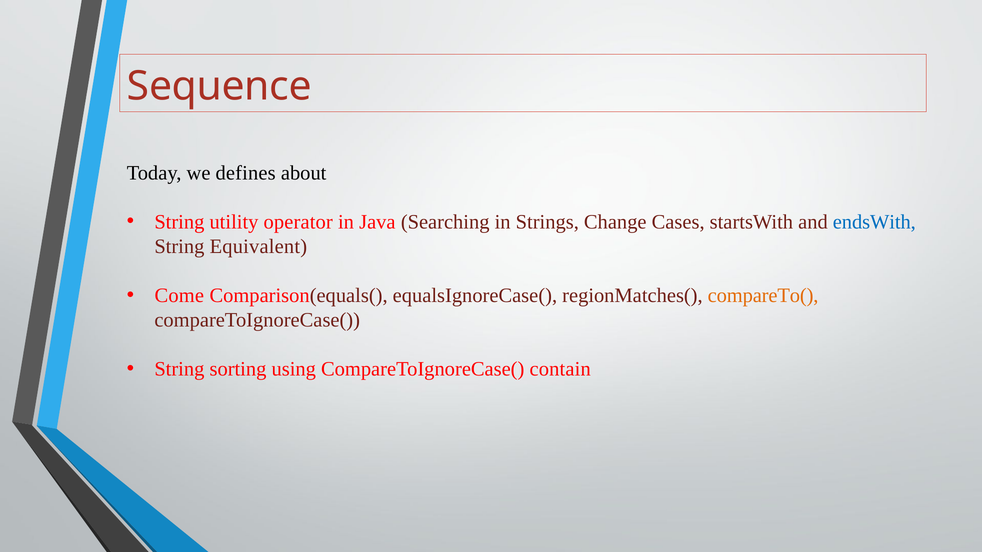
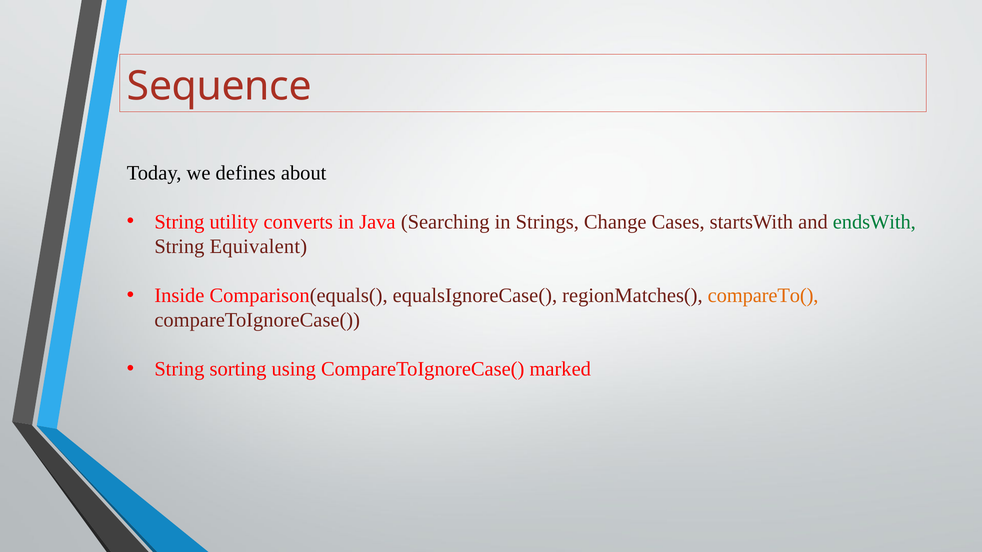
operator: operator -> converts (298, 222)
endsWith colour: blue -> green (874, 222)
Come: Come -> Inside (179, 296)
contain: contain -> marked (560, 369)
